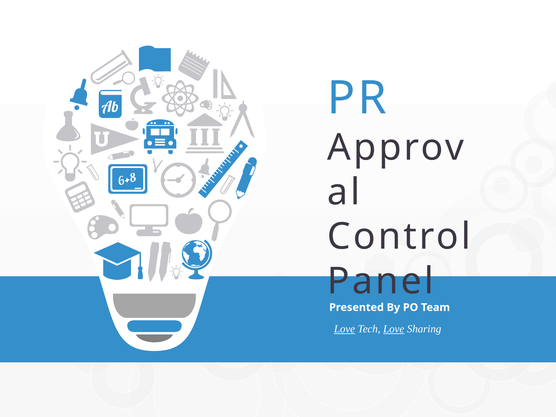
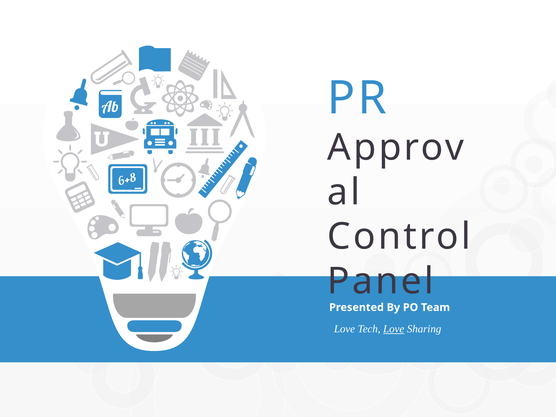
Love underline: present -> none (345, 329)
